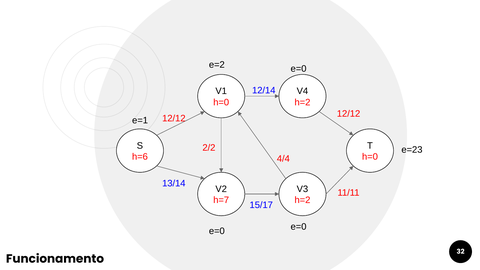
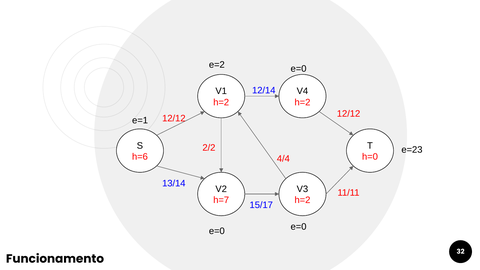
h=0: h=0 -> h=2 (221, 102)
